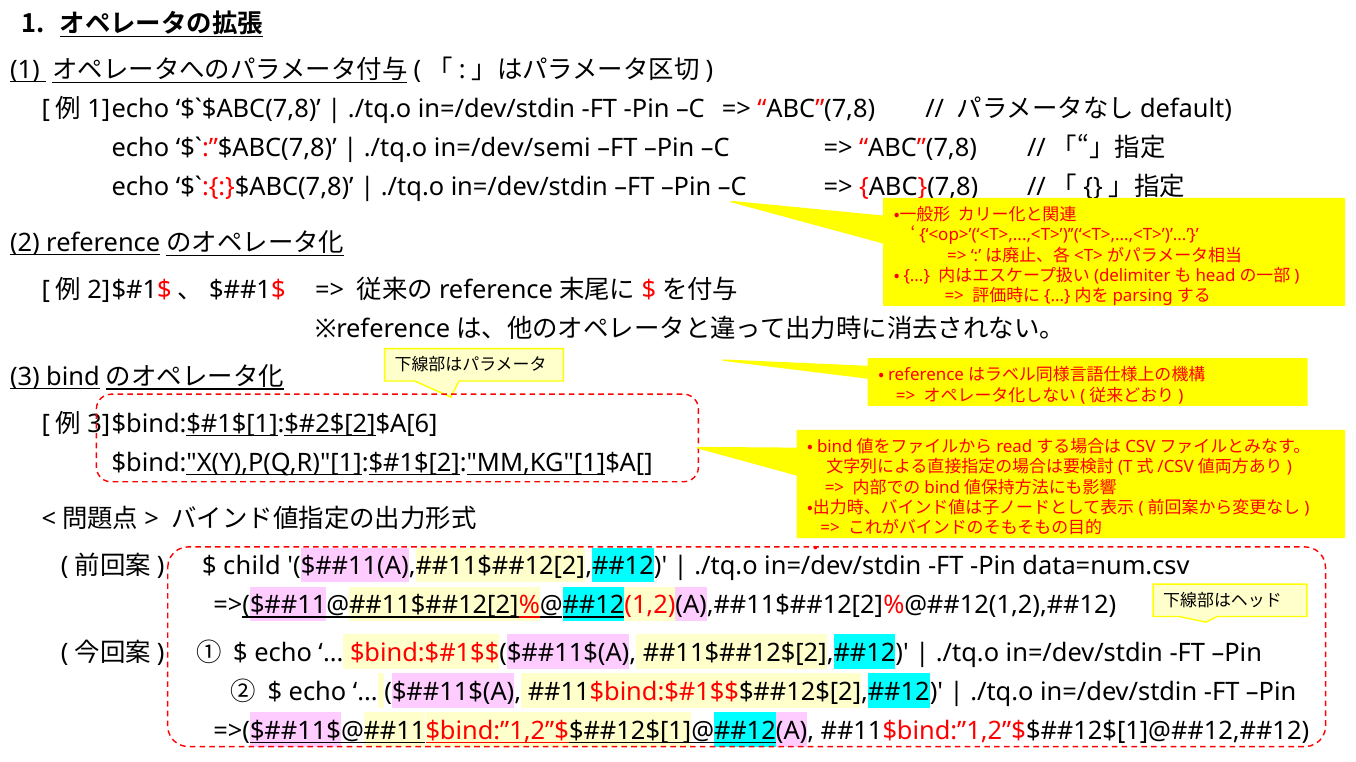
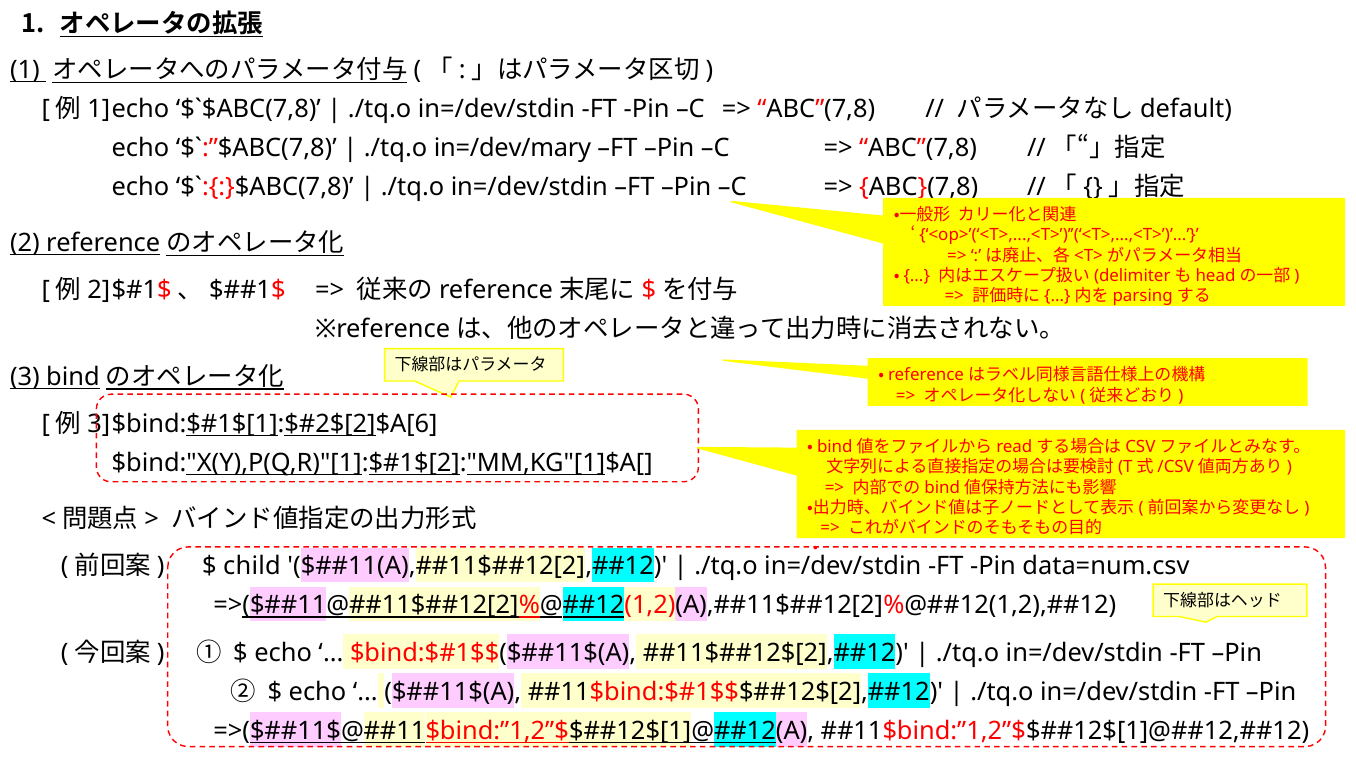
in=/dev/semi: in=/dev/semi -> in=/dev/mary (512, 148)
